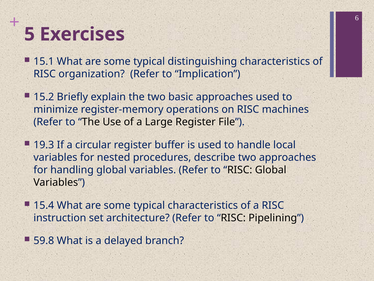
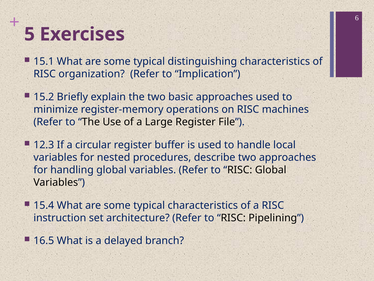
19.3: 19.3 -> 12.3 (44, 145)
59.8: 59.8 -> 16.5 (44, 240)
